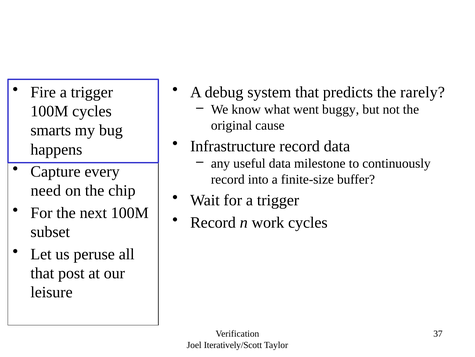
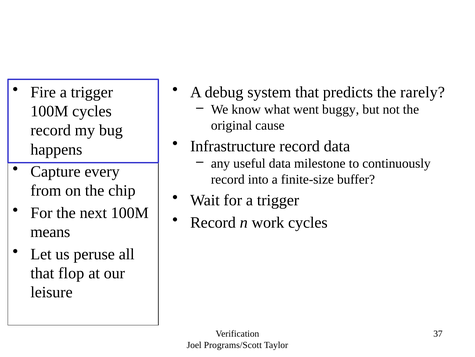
smarts: smarts -> record (51, 130)
need: need -> from (46, 190)
subset: subset -> means (50, 231)
post: post -> flop (71, 273)
Iteratively/Scott: Iteratively/Scott -> Programs/Scott (233, 344)
